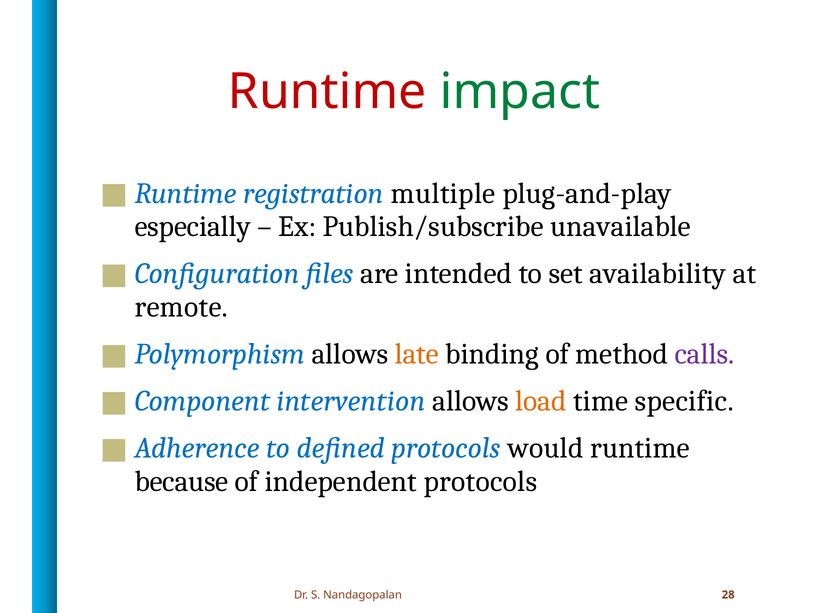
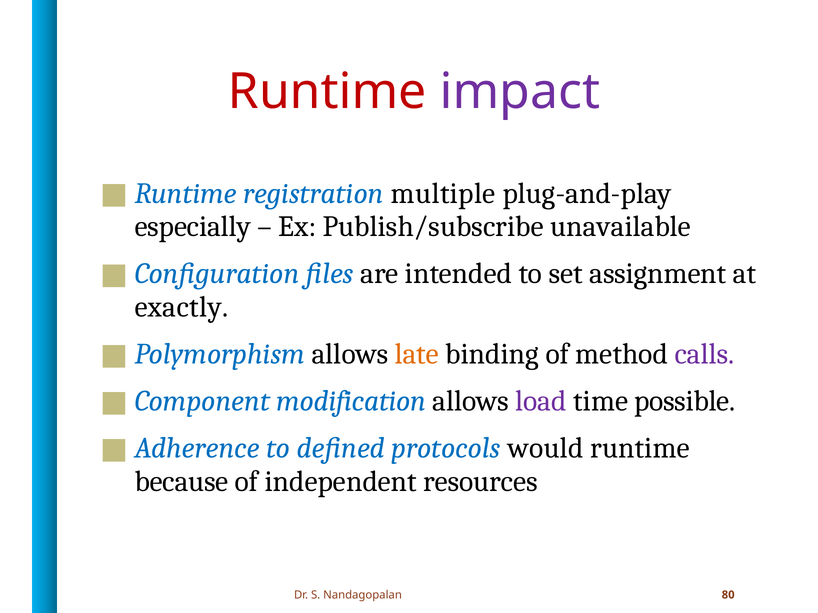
impact colour: green -> purple (520, 92)
availability: availability -> assignment (658, 274)
remote: remote -> exactly (181, 307)
intervention: intervention -> modification (351, 401)
load colour: orange -> purple (541, 401)
specific: specific -> possible (685, 401)
independent protocols: protocols -> resources (481, 482)
28: 28 -> 80 (728, 595)
